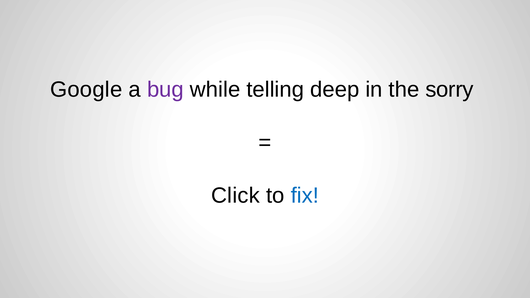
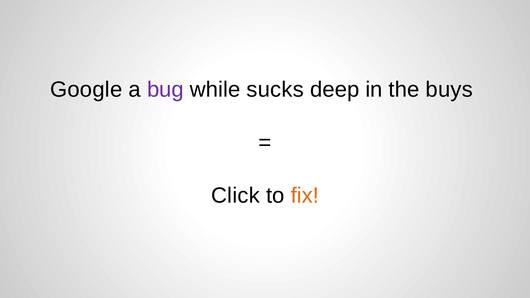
telling: telling -> sucks (275, 90)
sorry: sorry -> buys (449, 90)
fix colour: blue -> orange (305, 196)
